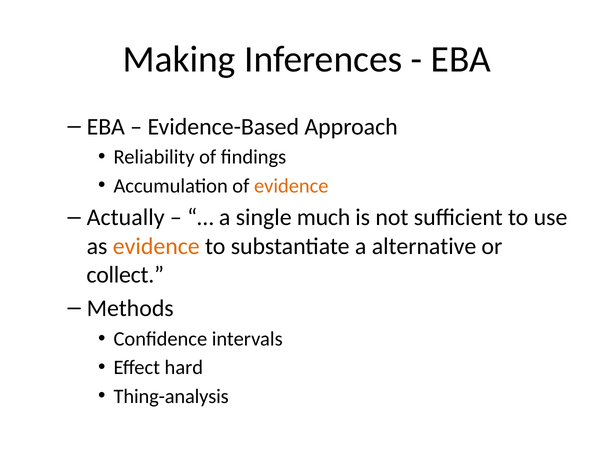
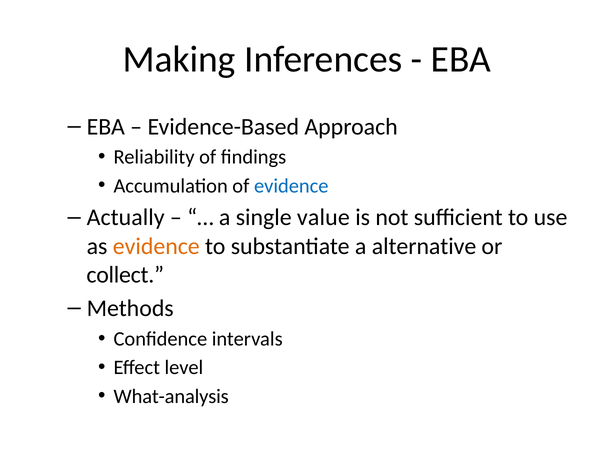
evidence colour: orange -> blue (291, 186)
much: much -> value (323, 217)
hard: hard -> level (184, 367)
Thing-analysis: Thing-analysis -> What-analysis (171, 396)
